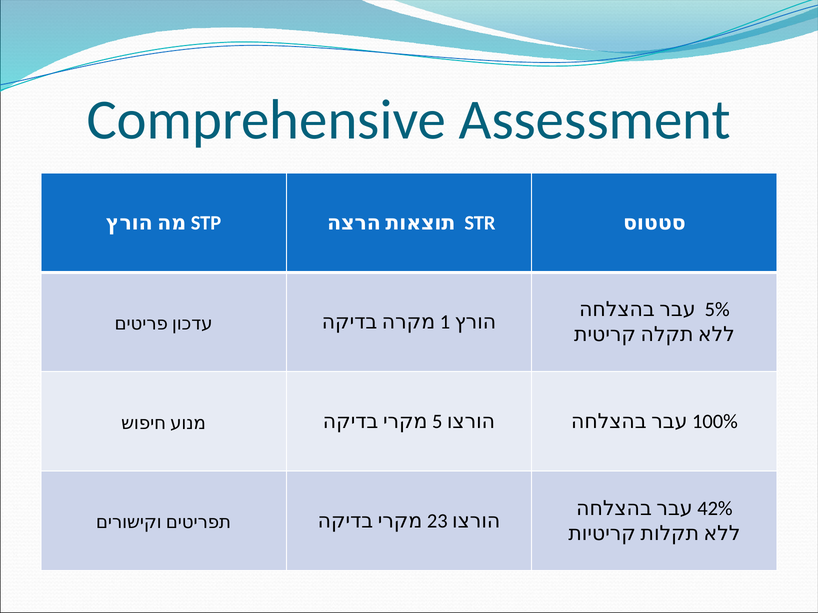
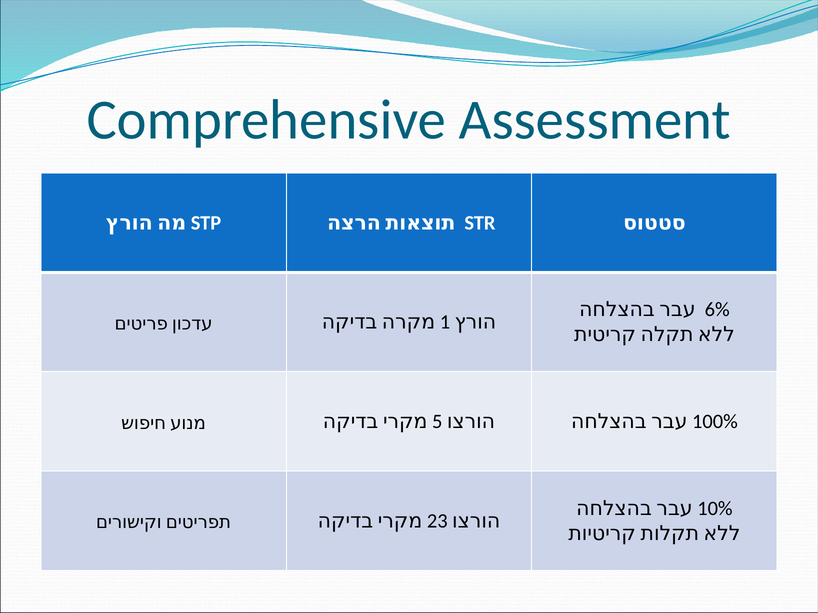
5%: 5% -> 6% (717, 310)
42%: 42% -> 10% (715, 509)
